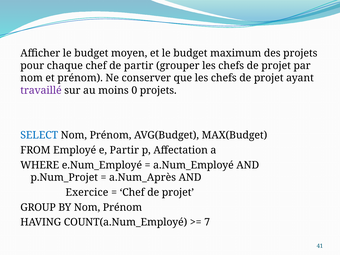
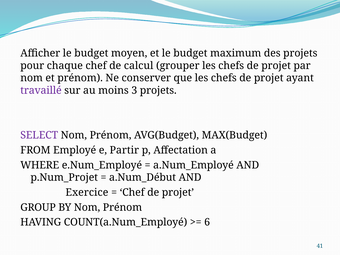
de partir: partir -> calcul (139, 66)
0: 0 -> 3 (134, 91)
SELECT colour: blue -> purple (39, 135)
a.Num_Après: a.Num_Après -> a.Num_Début (143, 178)
7: 7 -> 6 (207, 222)
